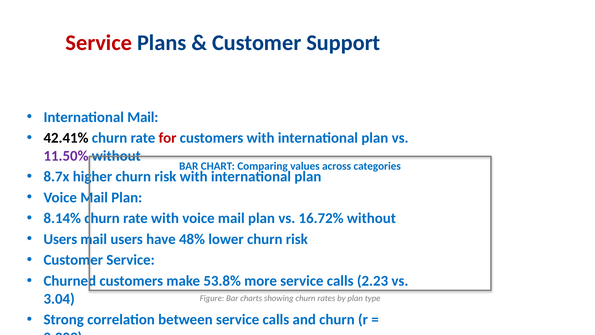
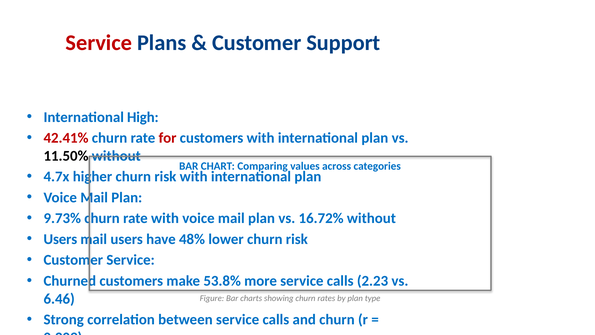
International Mail: Mail -> High (143, 117)
42.41% colour: black -> red (66, 138)
11.50% colour: purple -> black (66, 156)
8.7x: 8.7x -> 4.7x (56, 177)
8.14%: 8.14% -> 9.73% (62, 218)
3.04: 3.04 -> 6.46 (59, 299)
